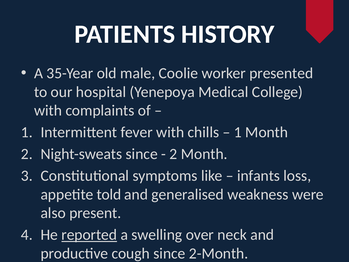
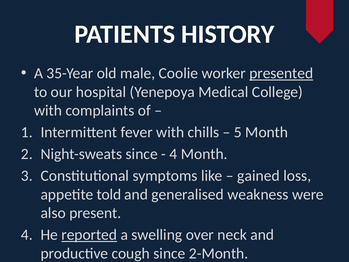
presented underline: none -> present (281, 73)
1: 1 -> 5 (238, 132)
2: 2 -> 4 (173, 154)
infants: infants -> gained (259, 176)
